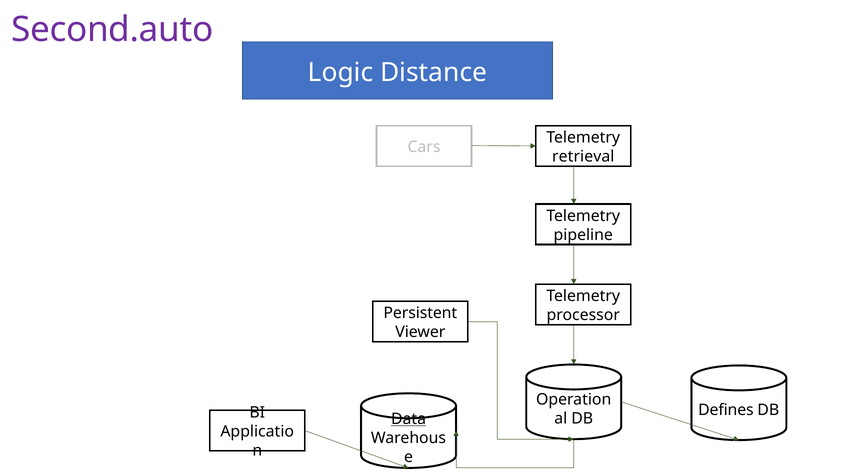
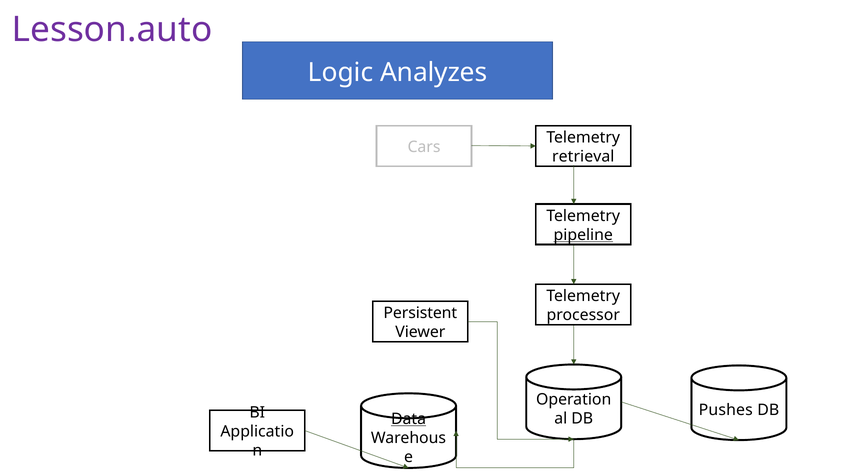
Second.auto: Second.auto -> Lesson.auto (112, 30)
Distance: Distance -> Analyzes (434, 72)
pipeline underline: none -> present (583, 235)
Defines: Defines -> Pushes (726, 410)
